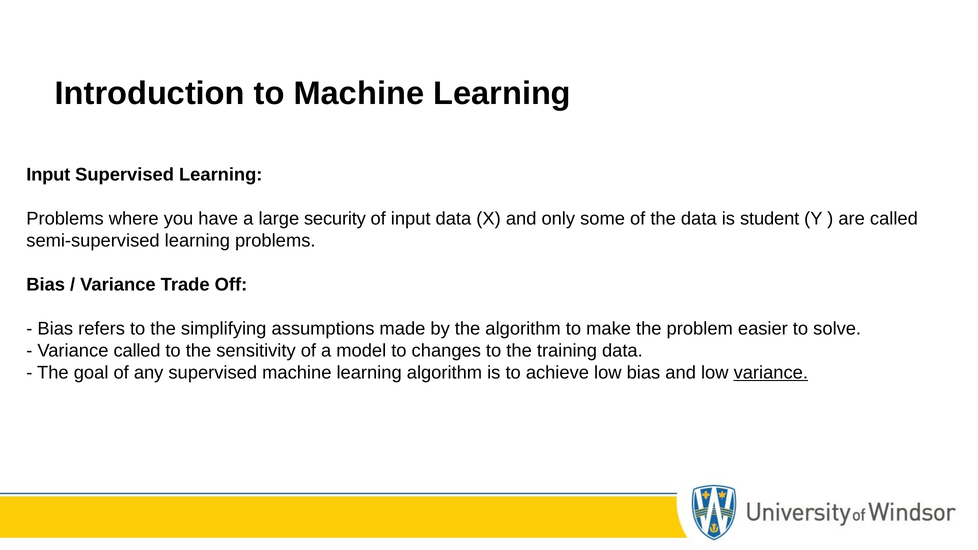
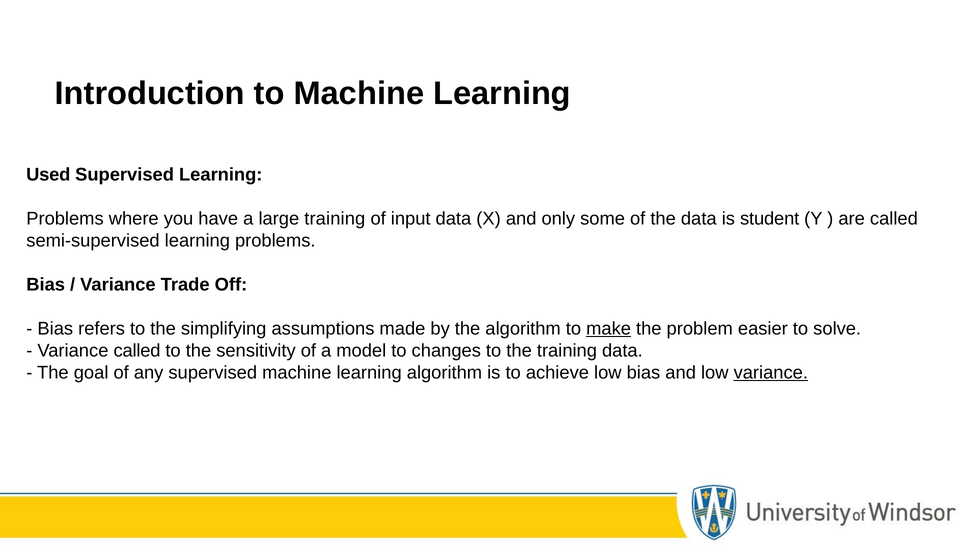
Input: Input -> Used (48, 175)
large security: security -> training (335, 219)
make underline: none -> present (609, 329)
